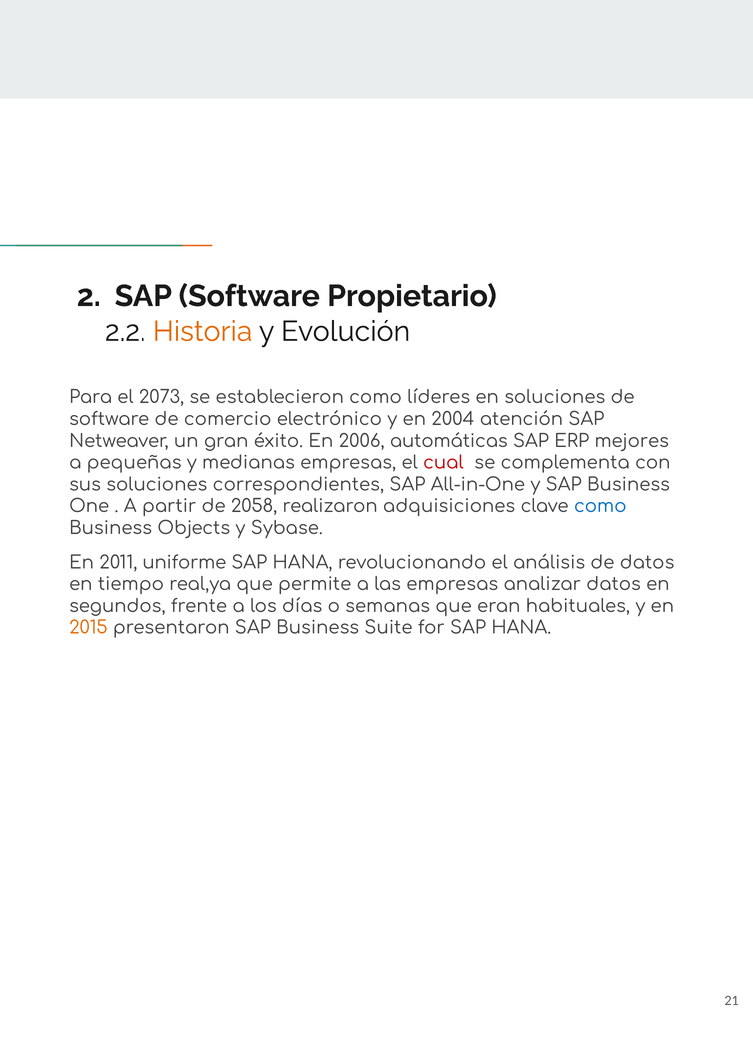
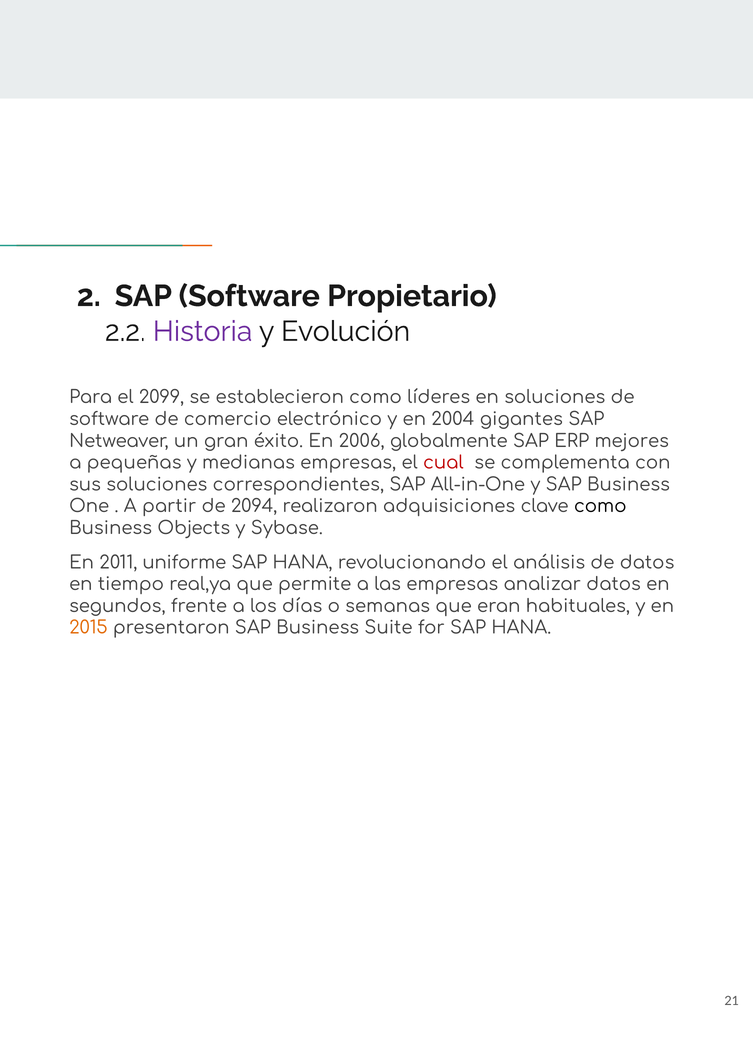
Historia colour: orange -> purple (203, 331)
2073: 2073 -> 2099 (162, 397)
atención: atención -> gigantes (521, 419)
automáticas: automáticas -> globalmente (449, 441)
2058: 2058 -> 2094 (254, 506)
como colour: blue -> black (600, 506)
